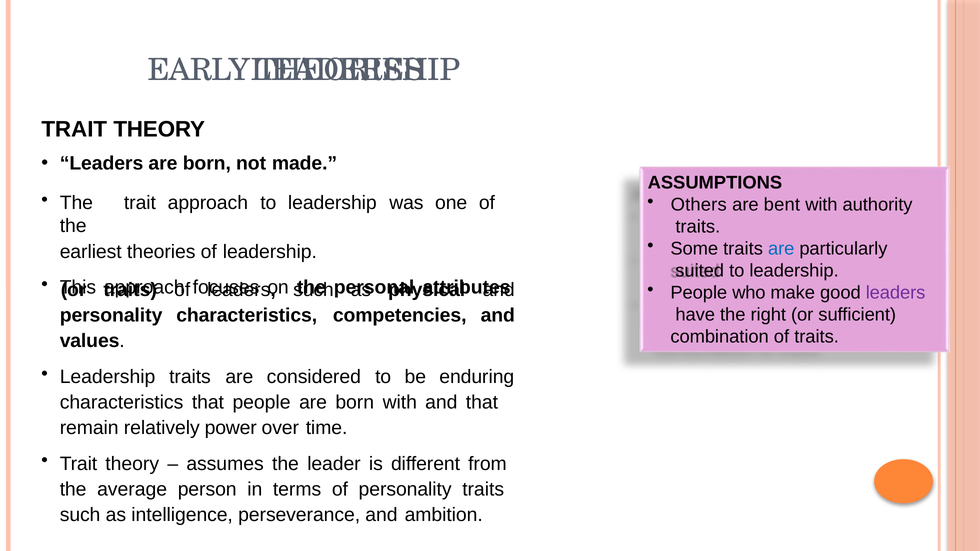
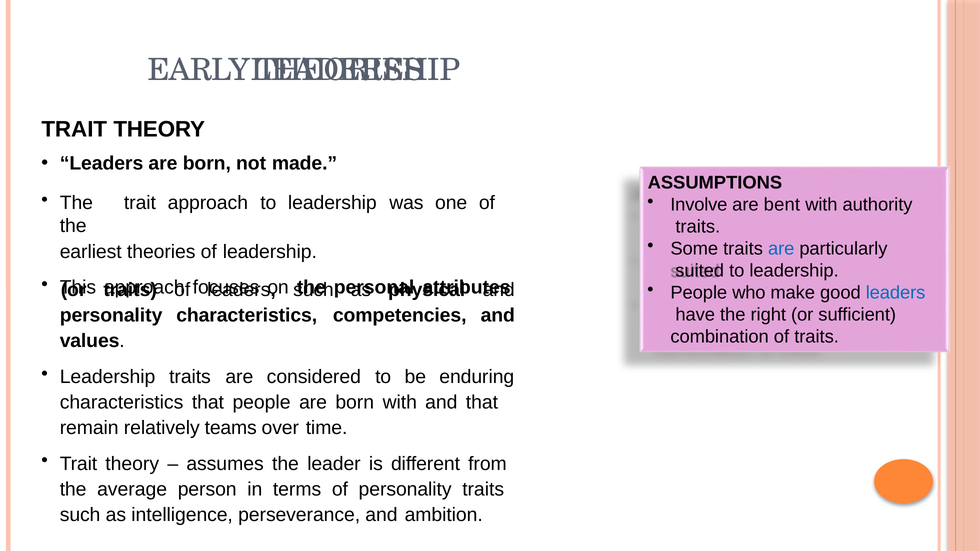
Others: Others -> Involve (699, 205)
leaders colour: purple -> blue (896, 293)
power: power -> teams (231, 428)
